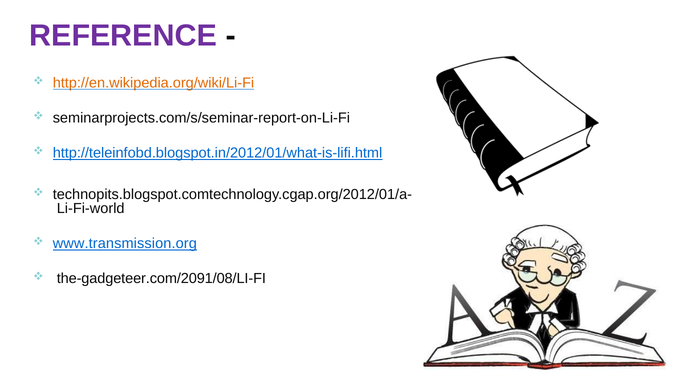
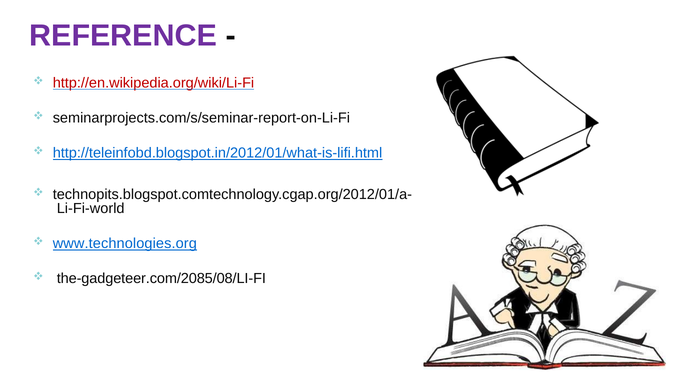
http://en.wikipedia.org/wiki/Li-Fi colour: orange -> red (153, 83)
www.transmission.org: www.transmission.org -> www.technologies.org (125, 244)
the-gadgeteer.com/2091/08/LI-FI: the-gadgeteer.com/2091/08/LI-FI -> the-gadgeteer.com/2085/08/LI-FI (161, 279)
